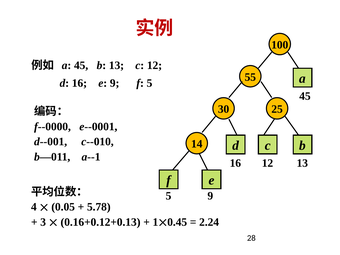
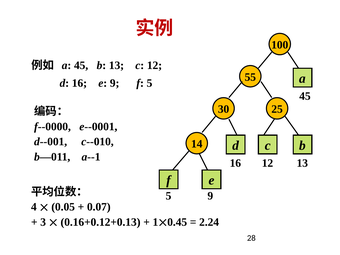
5.78: 5.78 -> 0.07 (99, 207)
